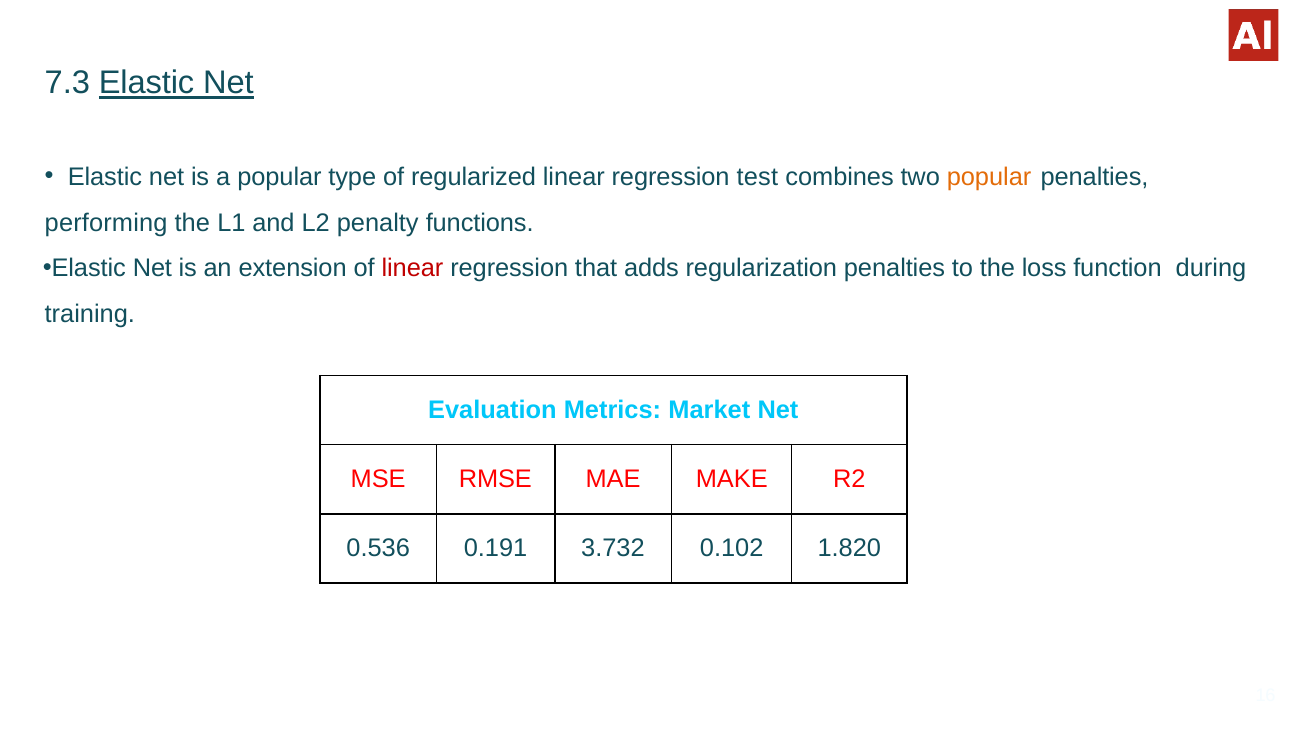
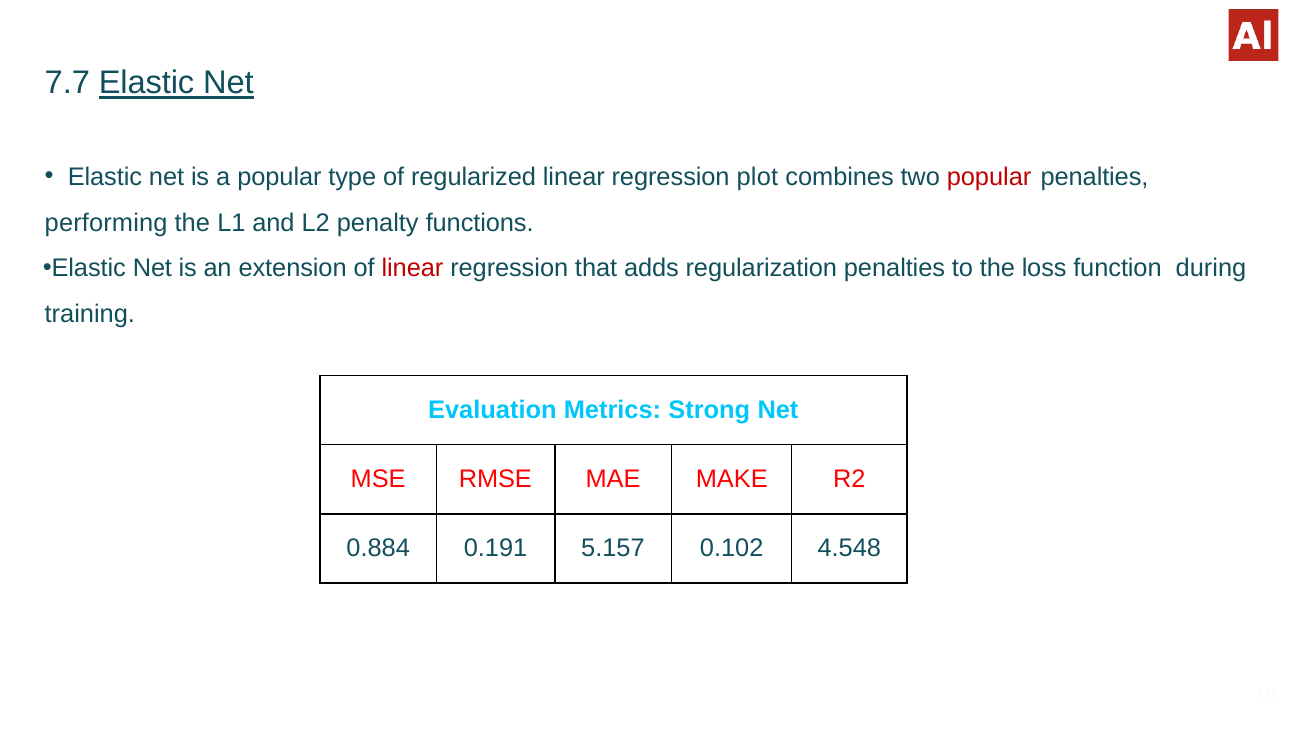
7.3: 7.3 -> 7.7 (67, 83)
test: test -> plot (757, 177)
popular colour: orange -> red (989, 177)
Market: Market -> Strong (709, 410)
0.536: 0.536 -> 0.884 (378, 548)
3.732: 3.732 -> 5.157 (613, 548)
1.820: 1.820 -> 4.548 (849, 548)
